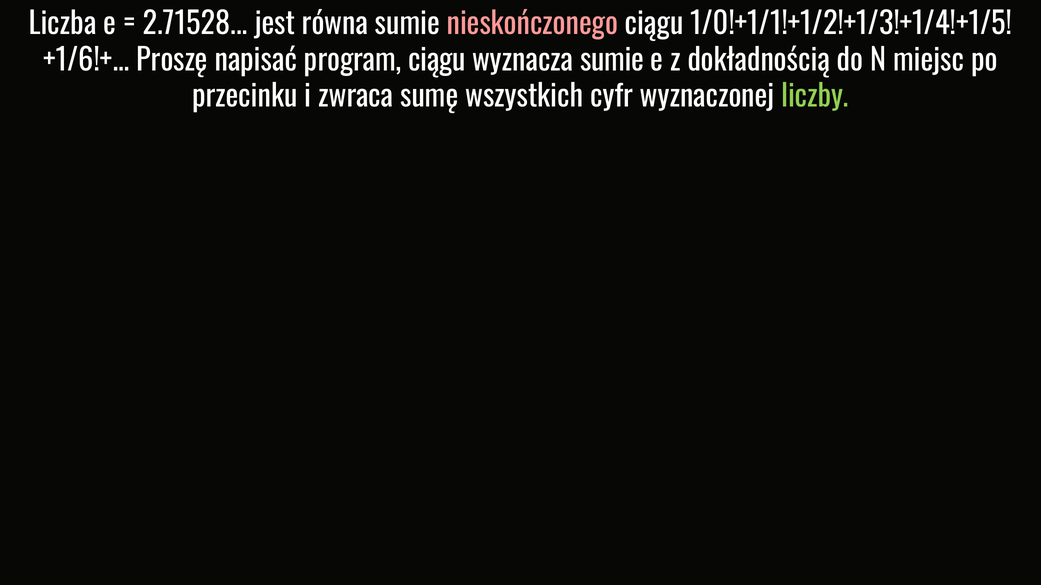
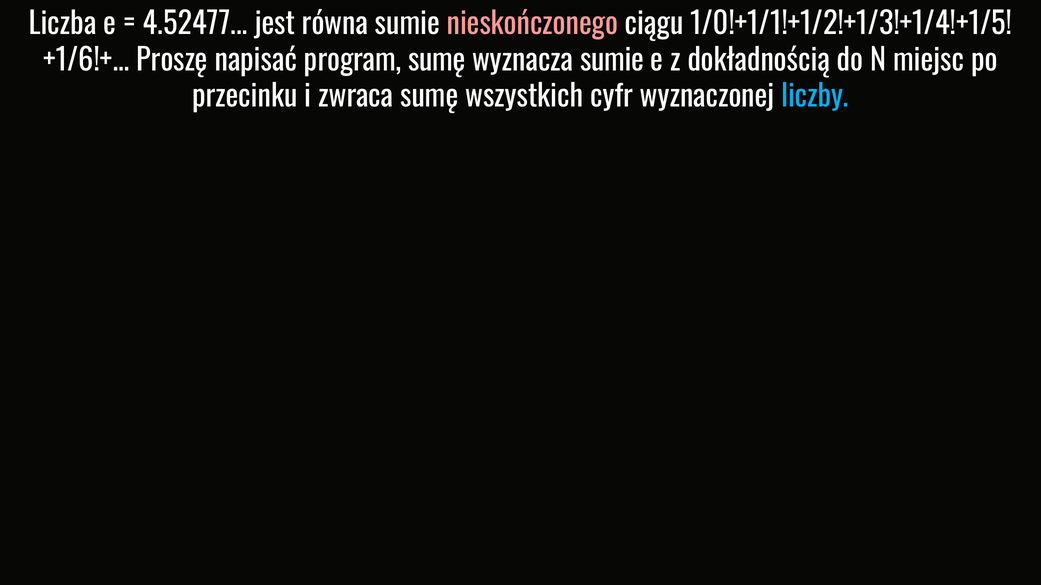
2.71528: 2.71528 -> 4.52477 (195, 24)
program ciągu: ciągu -> sumę (437, 61)
liczby colour: light green -> light blue (815, 97)
